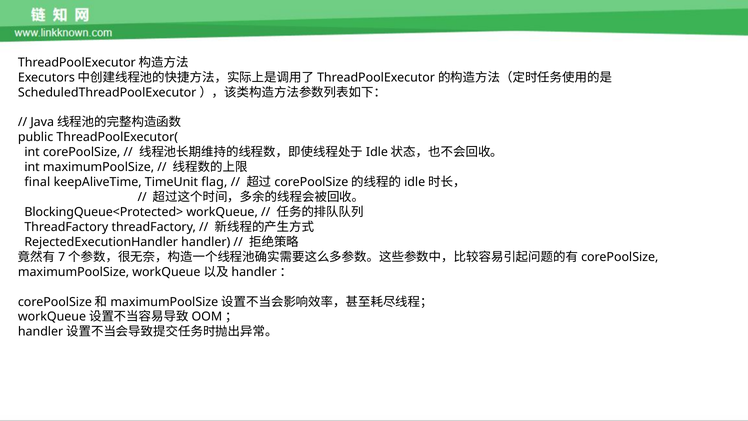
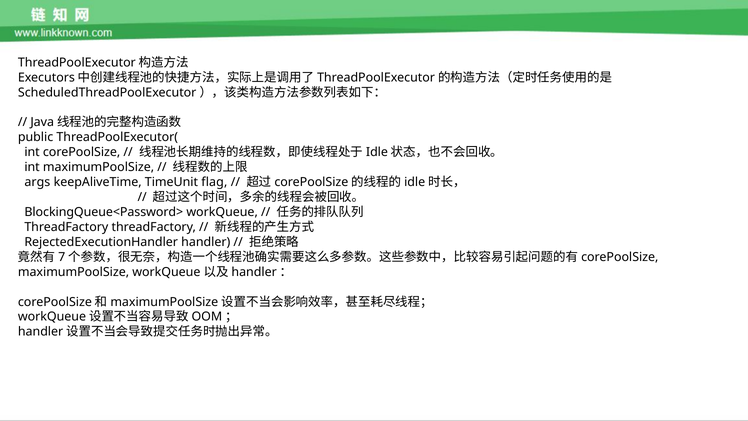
final: final -> args (37, 182)
BlockingQueue<Protected>: BlockingQueue<Protected> -> BlockingQueue<Password> (104, 212)
